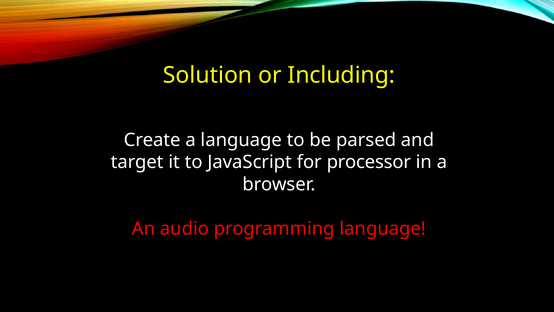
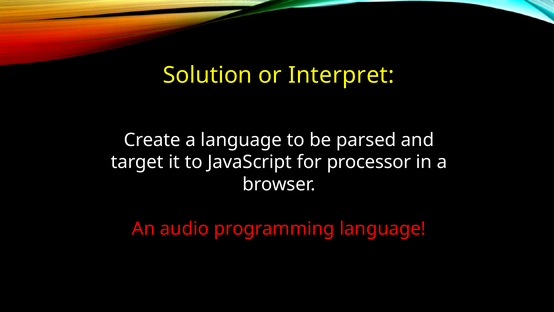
Including: Including -> Interpret (341, 75)
